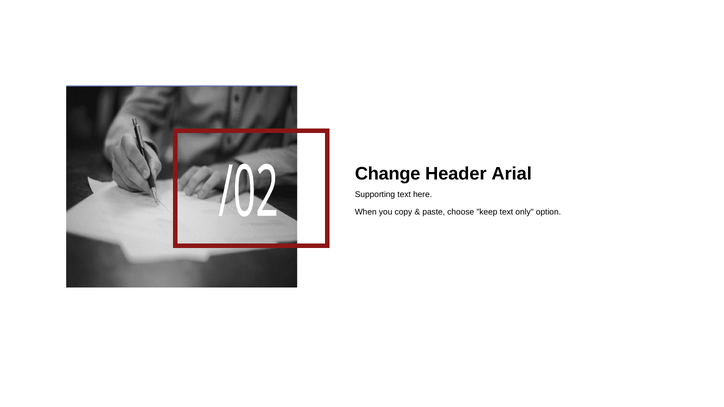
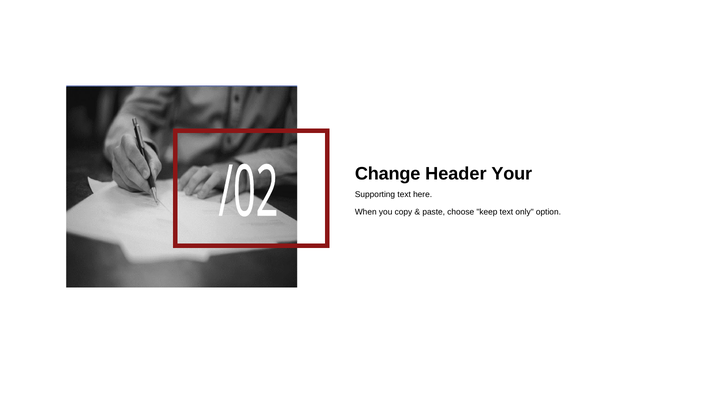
Arial: Arial -> Your (512, 174)
